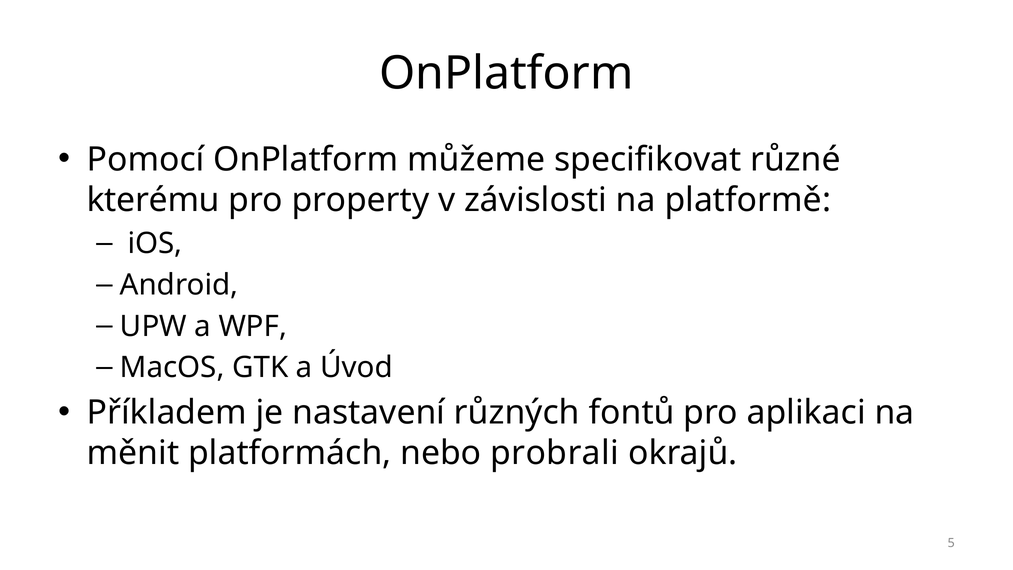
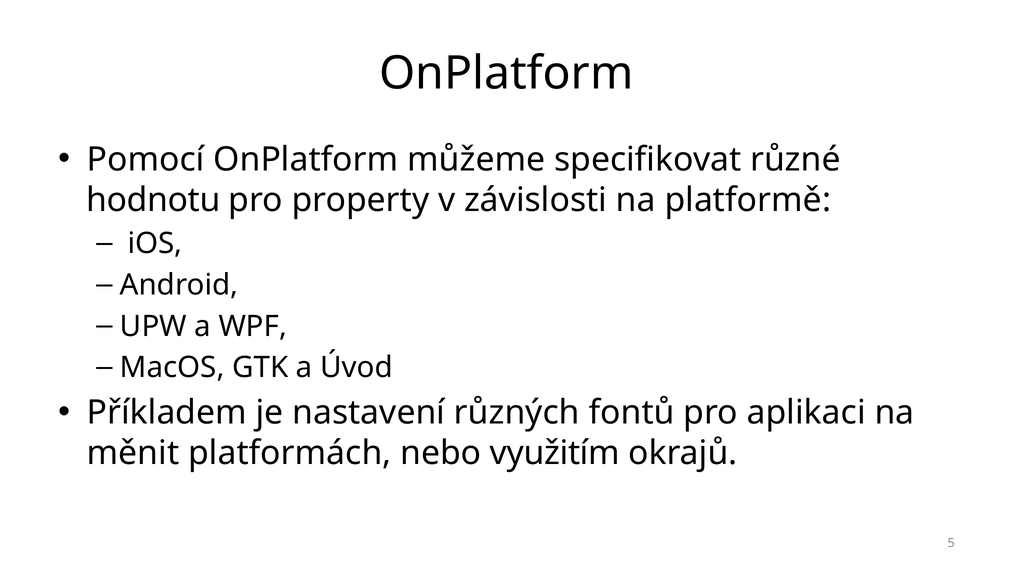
kterému: kterému -> hodnotu (153, 200)
probrali: probrali -> využitím (555, 453)
